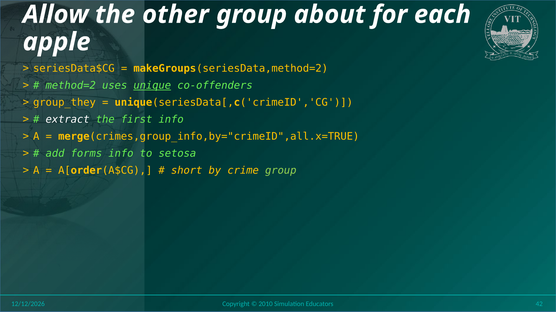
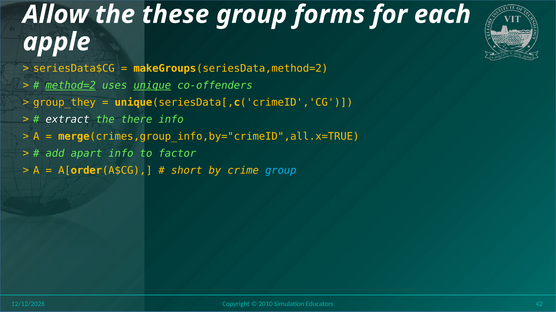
other: other -> these (176, 15)
about: about -> forms (329, 15)
method=2 underline: none -> present (71, 86)
first: first -> there (137, 120)
forms: forms -> apart (86, 154)
setosa: setosa -> factor (177, 154)
group colour: light green -> light blue (281, 171)
